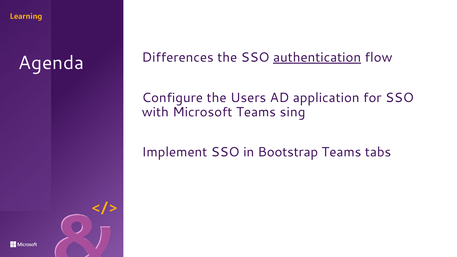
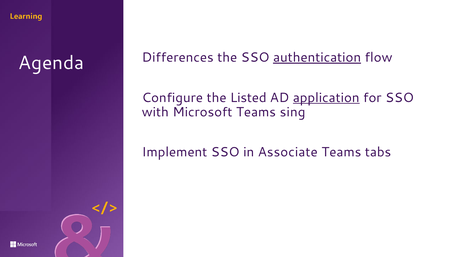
Users: Users -> Listed (248, 98)
application underline: none -> present (326, 98)
Bootstrap: Bootstrap -> Associate (288, 152)
